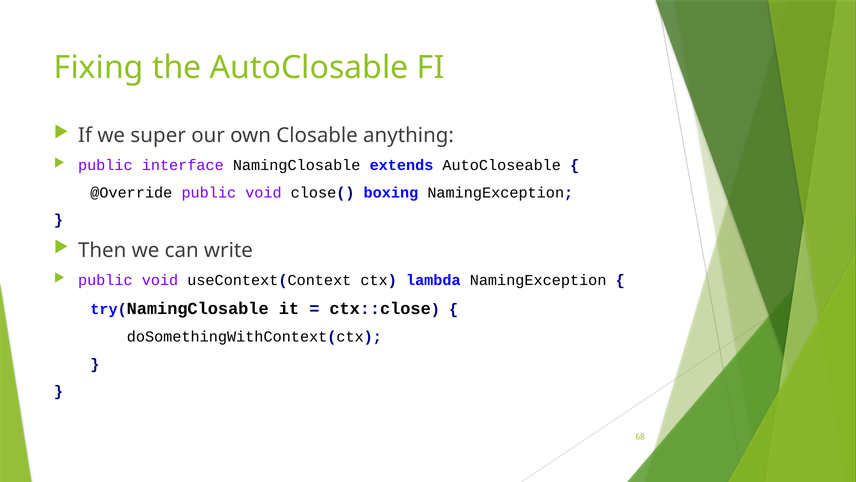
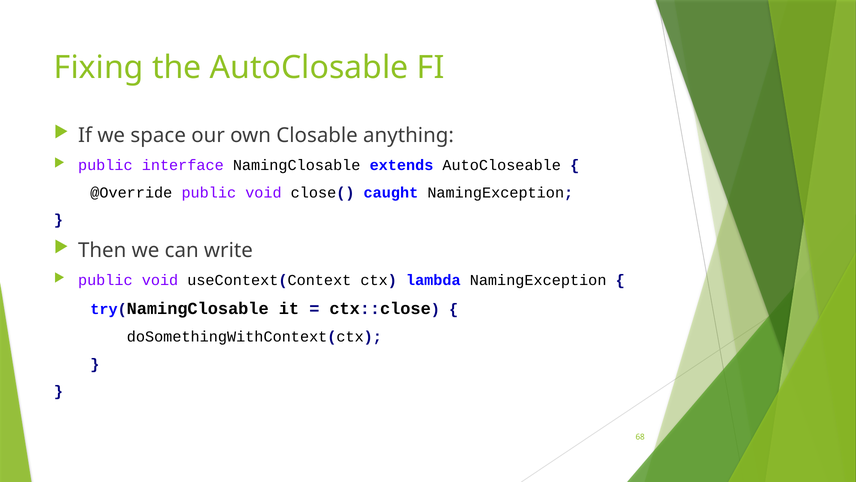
super: super -> space (158, 135)
boxing: boxing -> caught (391, 192)
